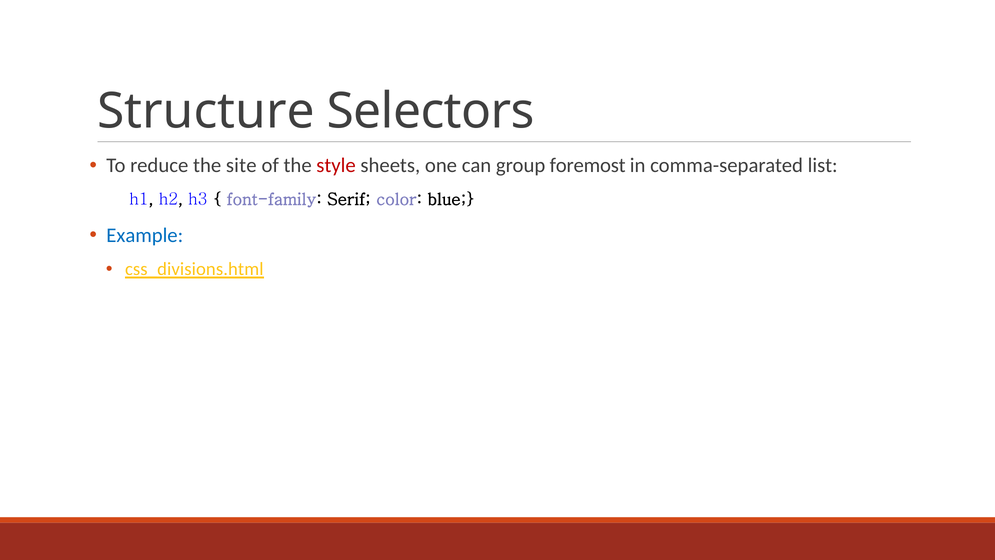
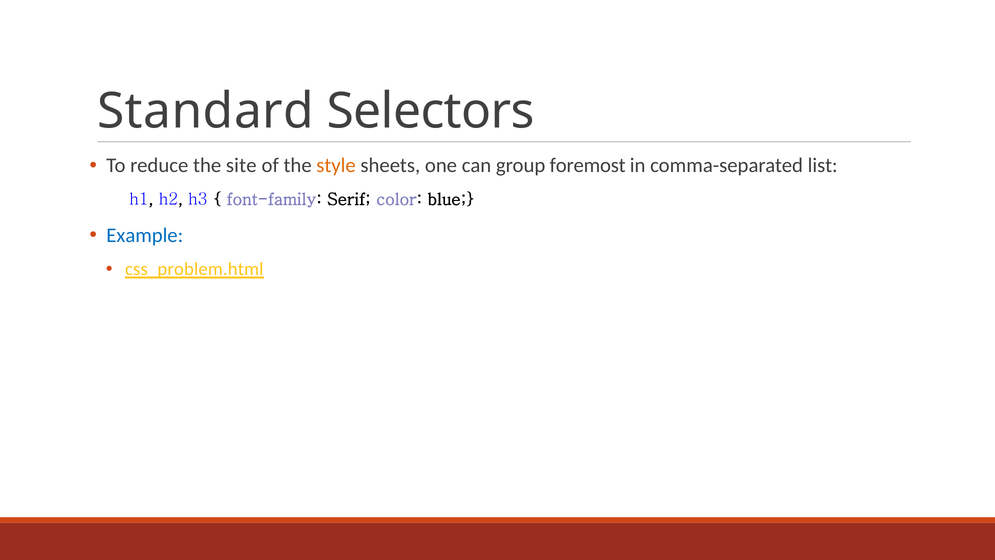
Structure: Structure -> Standard (206, 111)
style colour: red -> orange (336, 165)
css_divisions.html: css_divisions.html -> css_problem.html (194, 269)
